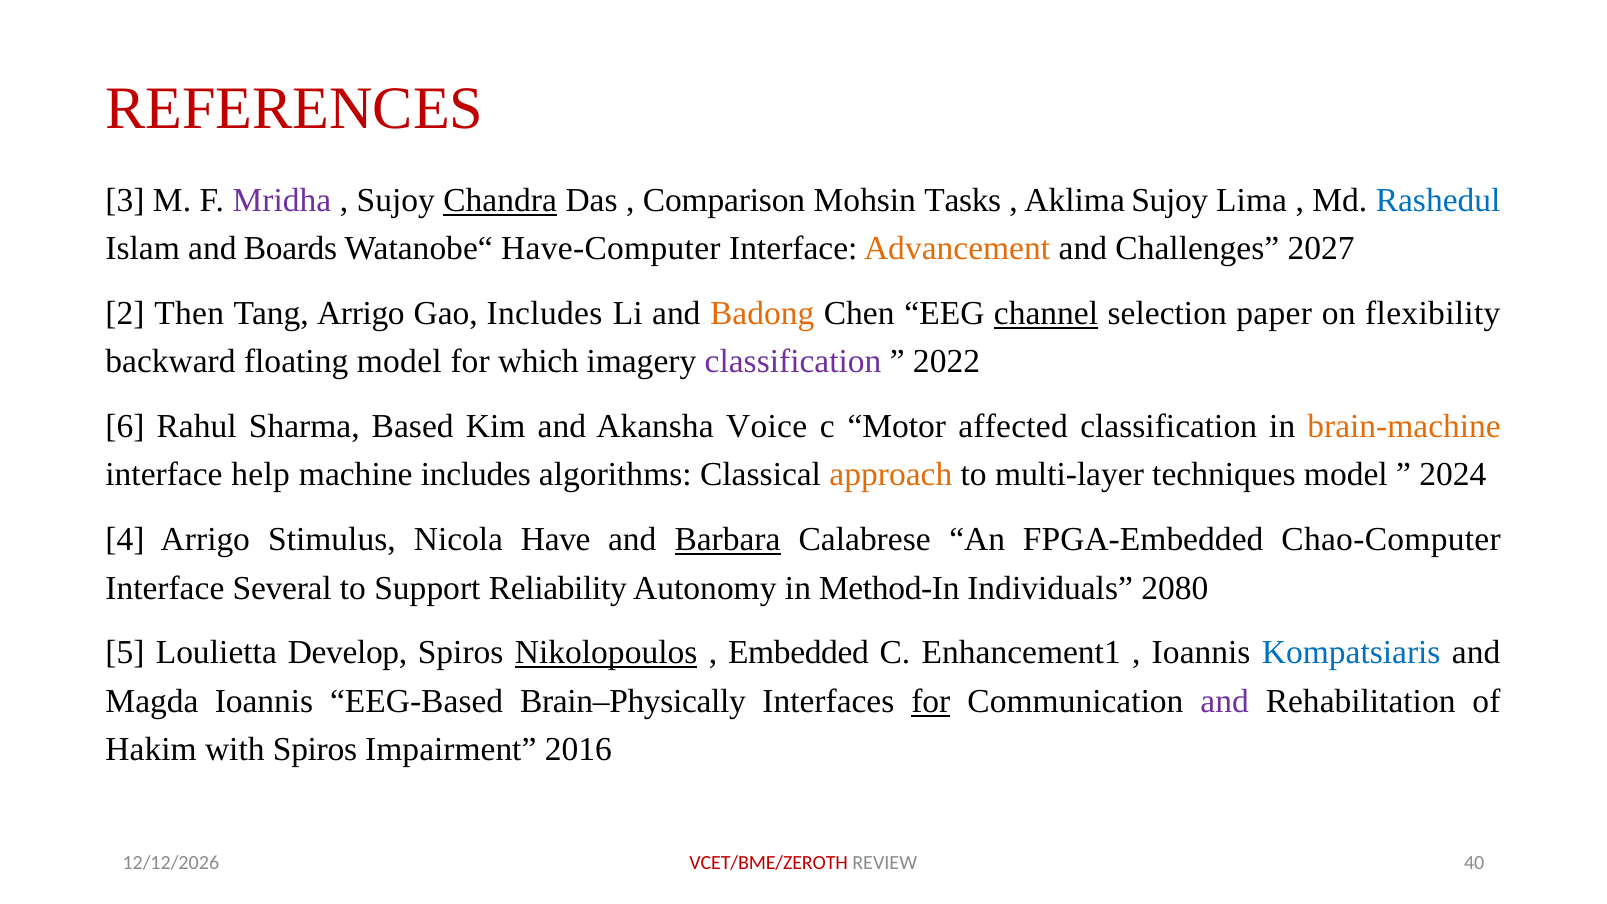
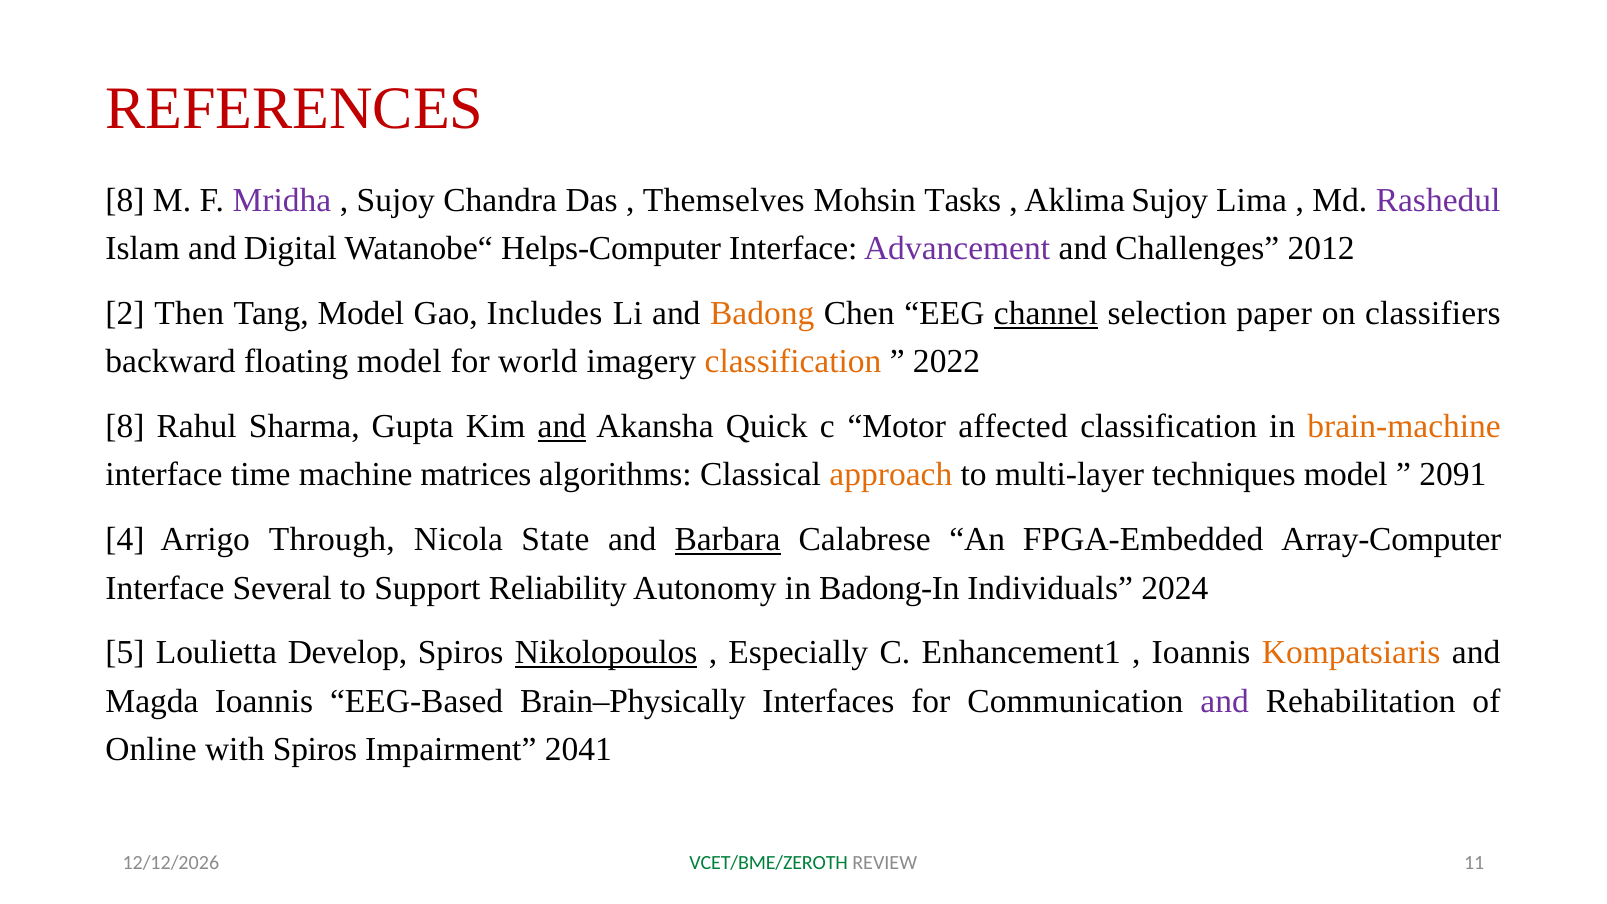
3: 3 -> 8 (125, 200)
Chandra underline: present -> none (500, 200)
Comparison: Comparison -> Themselves (724, 200)
Rashedul colour: blue -> purple (1438, 200)
Boards: Boards -> Digital (290, 248)
Have-Computer: Have-Computer -> Helps-Computer (611, 248)
Advancement colour: orange -> purple (957, 248)
2027: 2027 -> 2012 (1321, 248)
Tang Arrigo: Arrigo -> Model (361, 313)
flexibility: flexibility -> classifiers (1433, 313)
which: which -> world (538, 362)
classification colour: purple -> orange (793, 362)
6: 6 -> 8 (125, 427)
Based: Based -> Gupta (413, 427)
and underline: none -> present (562, 427)
Voice: Voice -> Quick (767, 427)
help: help -> time (261, 475)
machine includes: includes -> matrices (476, 475)
2024: 2024 -> 2091 (1453, 475)
Stimulus: Stimulus -> Through (332, 540)
Have: Have -> State (555, 540)
Chao-Computer: Chao-Computer -> Array-Computer (1391, 540)
Method-In: Method-In -> Badong-In (889, 588)
2080: 2080 -> 2024 (1175, 588)
Embedded: Embedded -> Especially (798, 653)
Kompatsiaris colour: blue -> orange (1351, 653)
for underline: present -> none (931, 701)
Hakim: Hakim -> Online (151, 749)
2016: 2016 -> 2041 (578, 749)
VCET/BME/ZEROTH colour: red -> green (769, 863)
40: 40 -> 11 (1474, 863)
